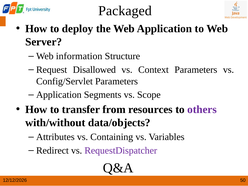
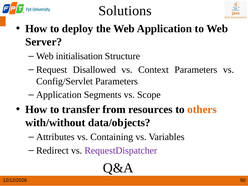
Packaged: Packaged -> Solutions (125, 11)
information: information -> initialisation (79, 56)
others colour: purple -> orange (202, 110)
